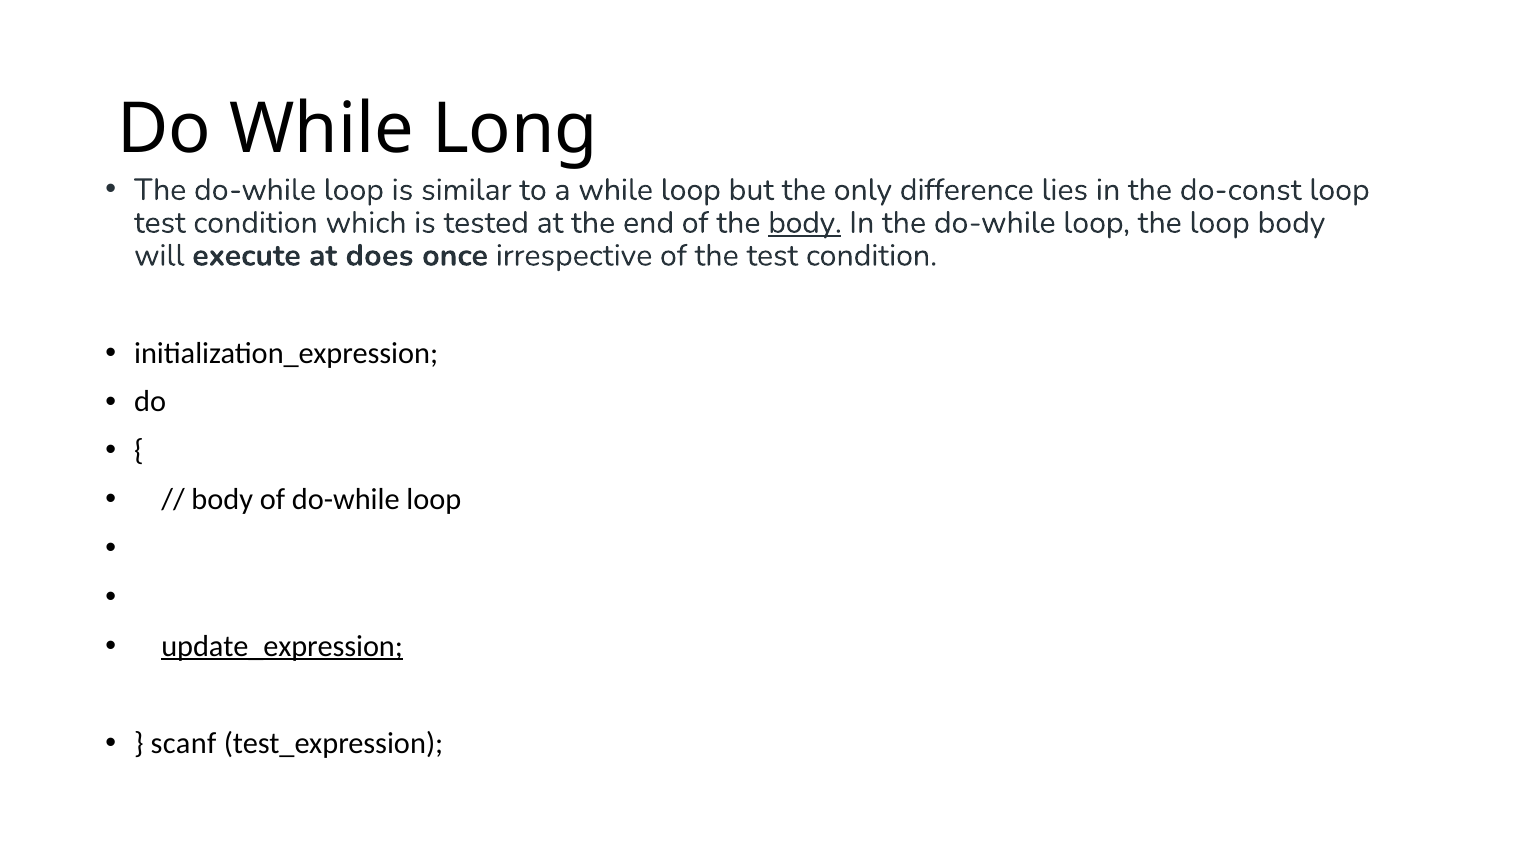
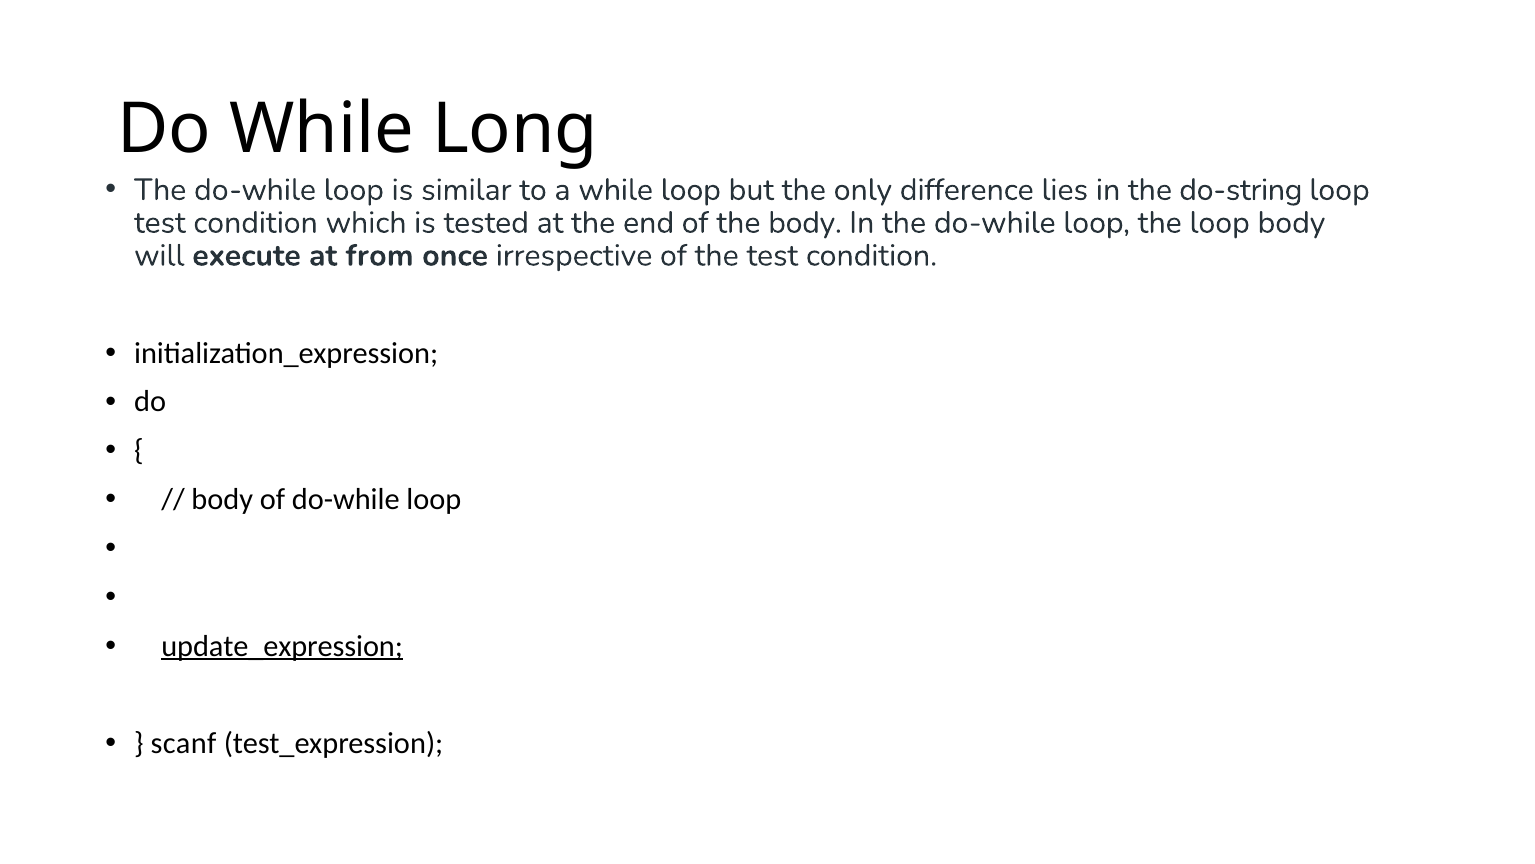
do-const: do-const -> do-string (1241, 190)
body underline: present -> none (805, 222)
does: does -> from (380, 255)
